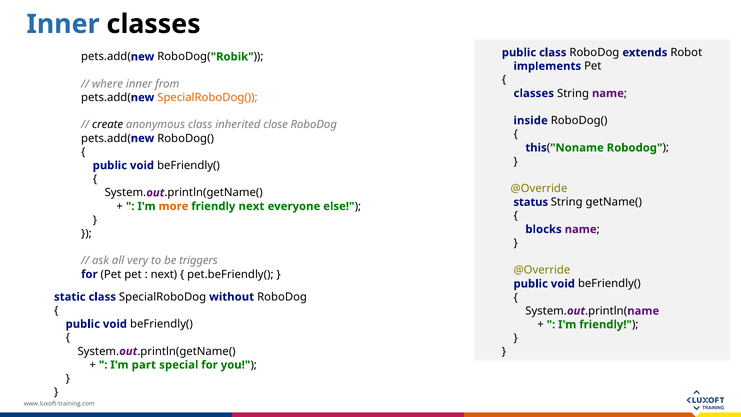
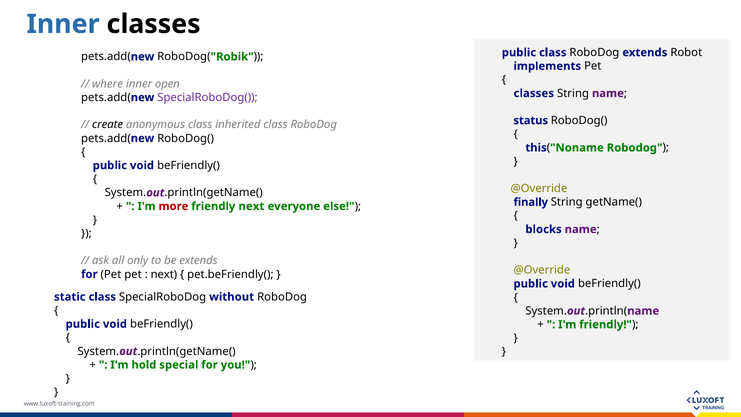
from: from -> open (167, 84)
SpecialRoboDog( colour: orange -> purple (207, 97)
inside: inside -> status (531, 120)
inherited close: close -> class (275, 125)
status: status -> finally (531, 202)
more colour: orange -> red (173, 206)
very: very -> only (138, 261)
be triggers: triggers -> extends (198, 261)
part: part -> hold (144, 365)
